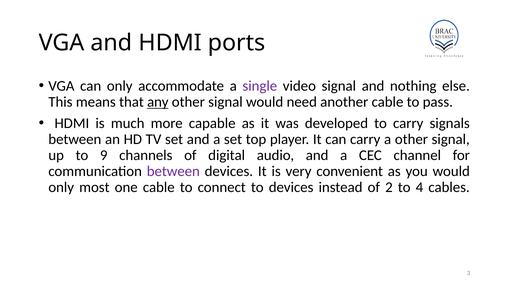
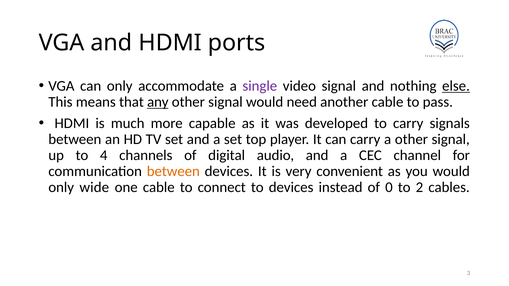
else underline: none -> present (456, 86)
9: 9 -> 4 (104, 155)
between colour: purple -> orange (173, 171)
most: most -> wide (94, 187)
2: 2 -> 0 (389, 187)
4: 4 -> 2 (419, 187)
